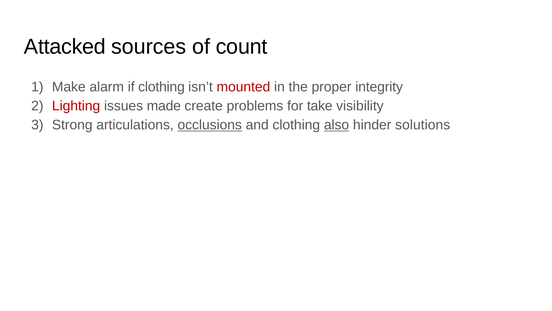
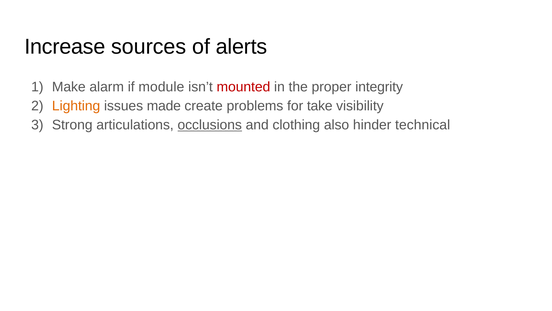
Attacked: Attacked -> Increase (65, 47)
count: count -> alerts (242, 47)
if clothing: clothing -> module (161, 87)
Lighting colour: red -> orange (76, 106)
also underline: present -> none (337, 125)
solutions: solutions -> technical (423, 125)
